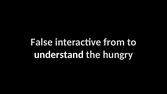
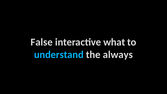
from: from -> what (114, 42)
understand colour: white -> light blue (59, 55)
hungry: hungry -> always (118, 55)
